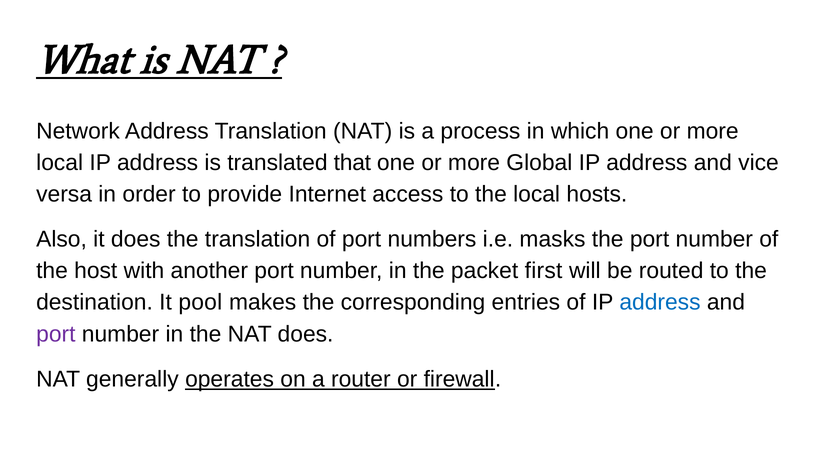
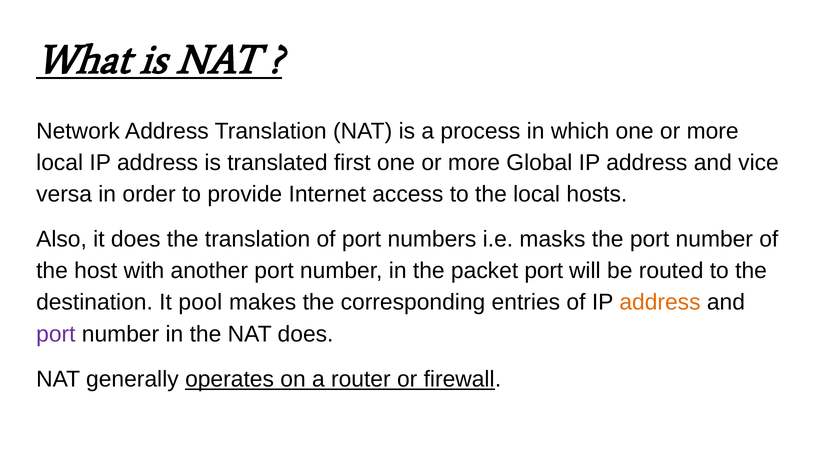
that: that -> first (352, 163)
packet first: first -> port (544, 271)
address colour: blue -> orange (660, 302)
